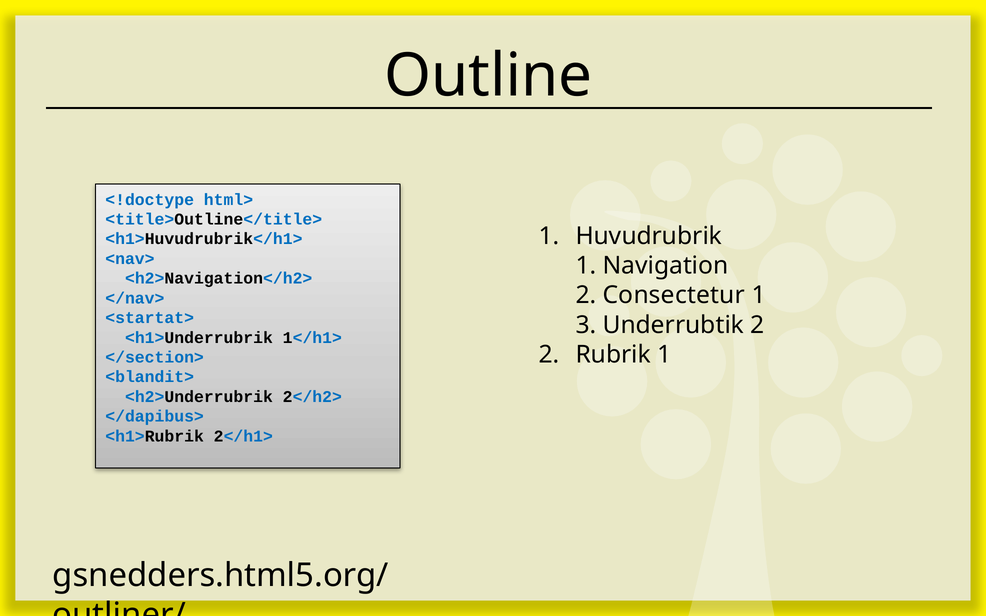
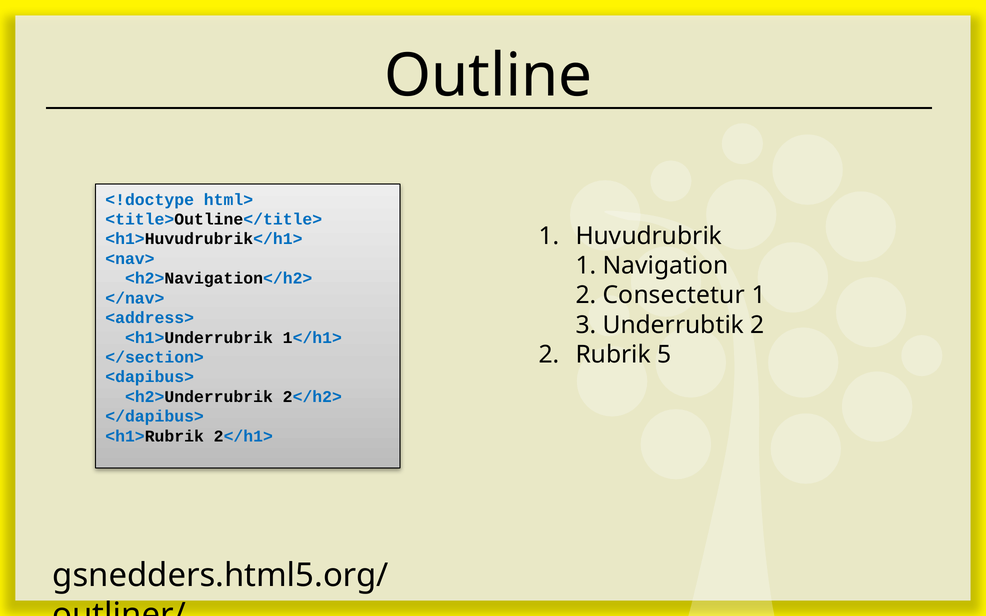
<startat>: <startat> -> <address> (150, 318)
Rubrik 1: 1 -> 5 (664, 355)
<blandit>: <blandit> -> <dapibus> (150, 377)
